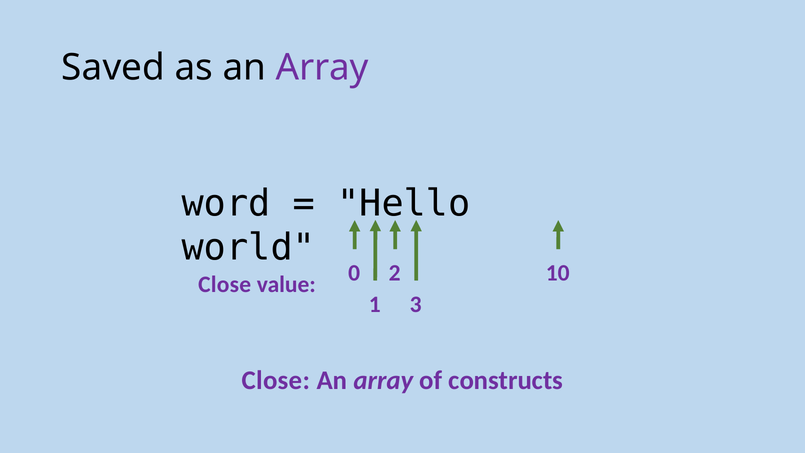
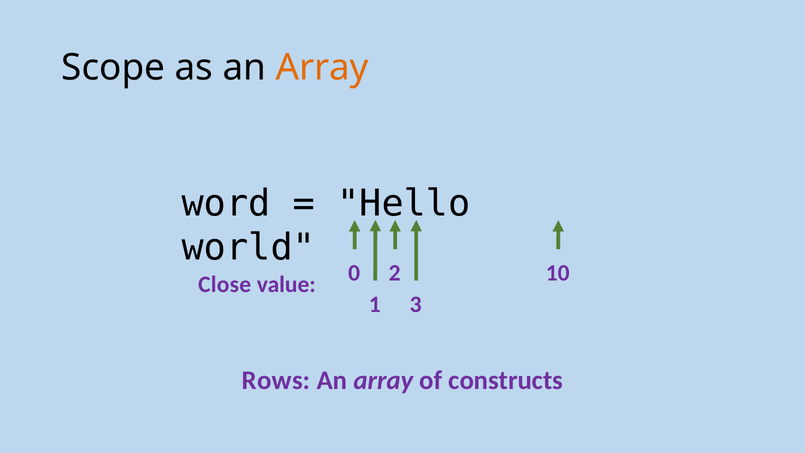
Saved: Saved -> Scope (113, 68)
Array colour: purple -> orange (322, 68)
Close: Close -> Rows (276, 380)
